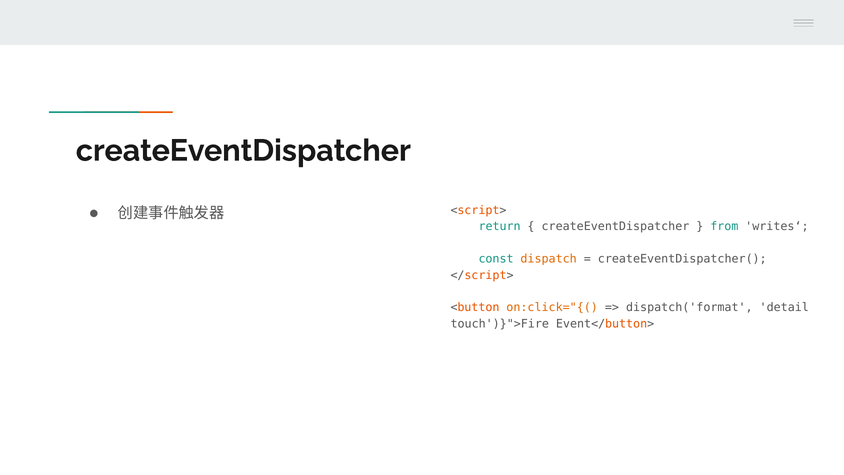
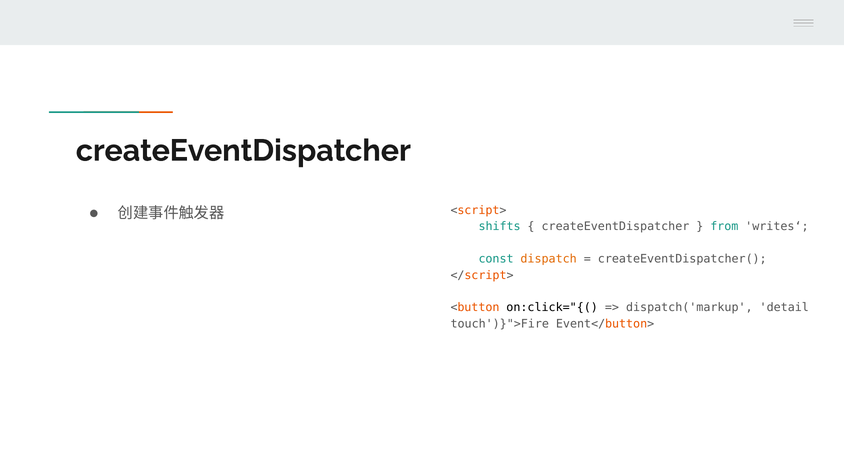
return: return -> shifts (500, 226)
on:click="{( colour: orange -> black (552, 307)
dispatch('format: dispatch('format -> dispatch('markup (689, 307)
